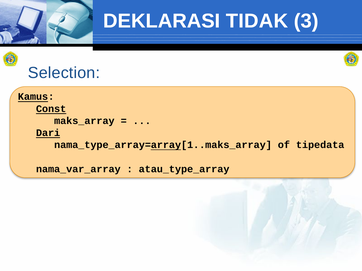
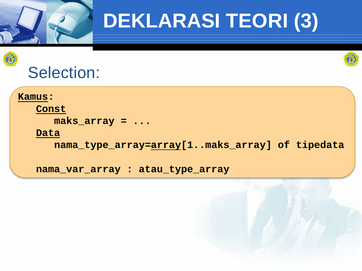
TIDAK: TIDAK -> TEORI (257, 21)
Dari: Dari -> Data (48, 133)
